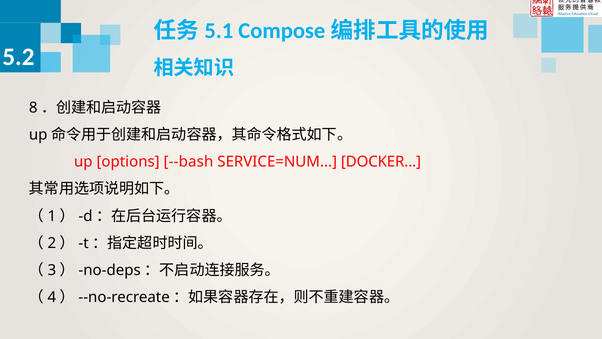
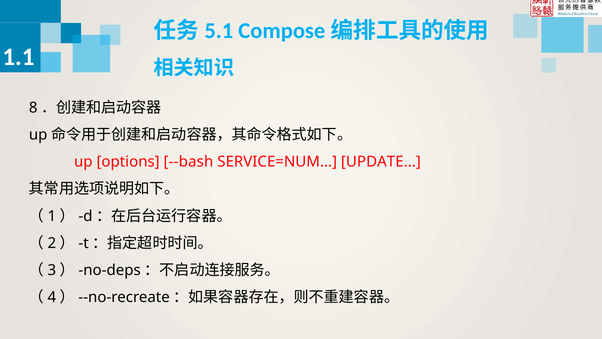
5.2: 5.2 -> 1.1 (18, 57)
DOCKER: DOCKER -> UPDATE (381, 162)
